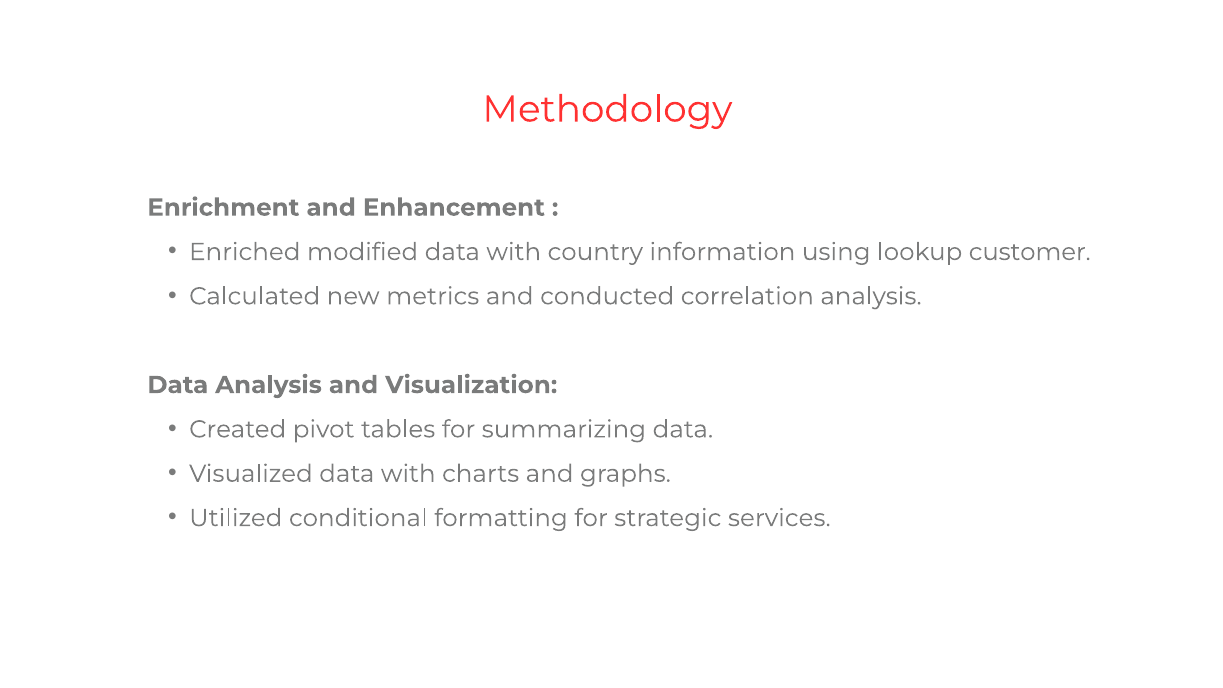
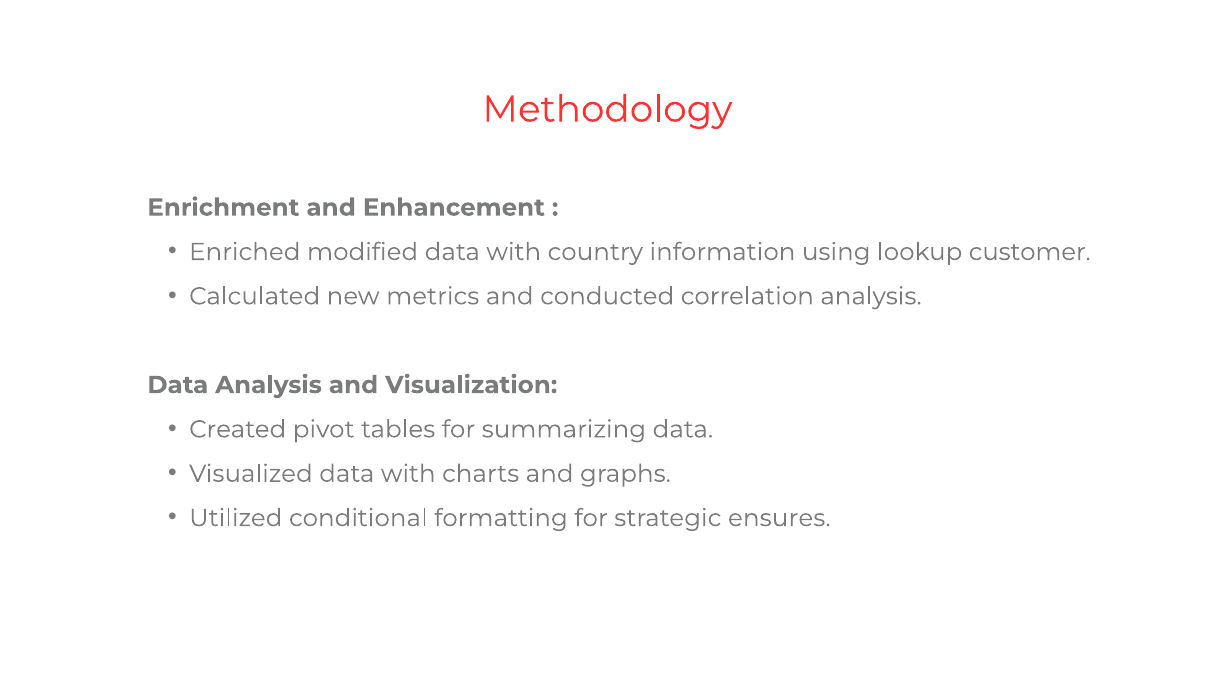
services: services -> ensures (779, 518)
